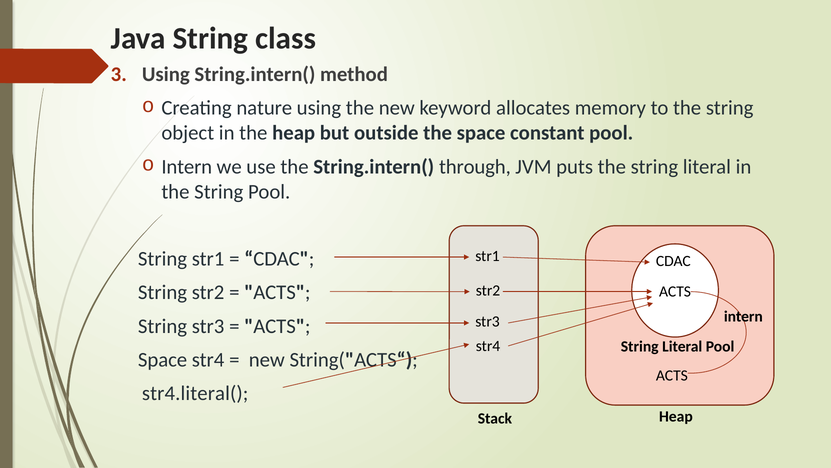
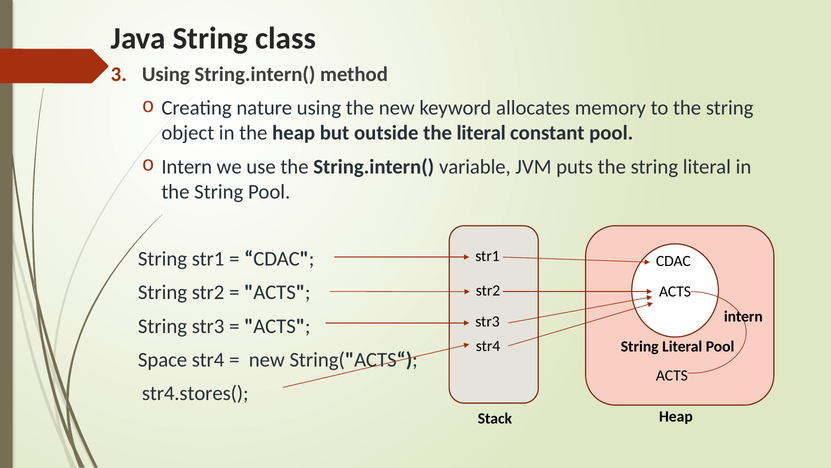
the space: space -> literal (481, 133)
through: through -> variable (475, 166)
str4.literal(: str4.literal( -> str4.stores( (195, 393)
